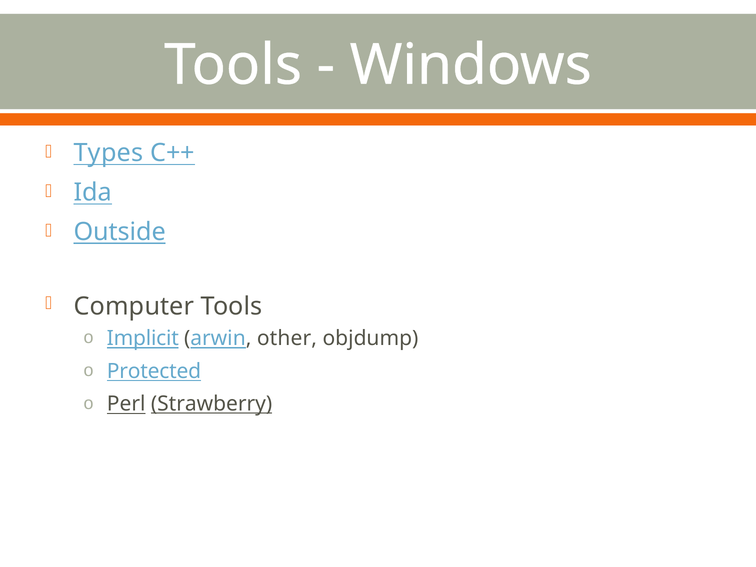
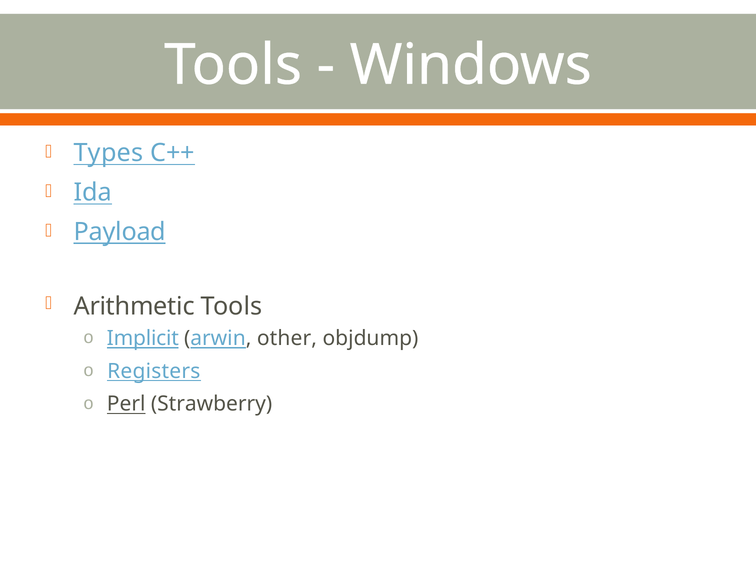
Outside: Outside -> Payload (120, 232)
Computer: Computer -> Arithmetic (134, 307)
Protected: Protected -> Registers (154, 371)
Strawberry underline: present -> none (212, 404)
